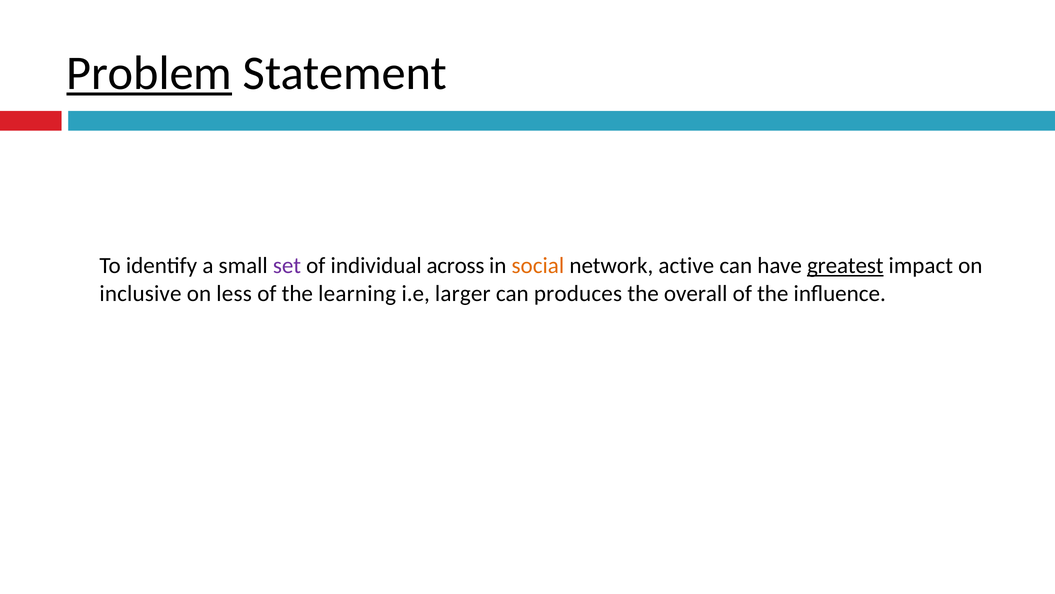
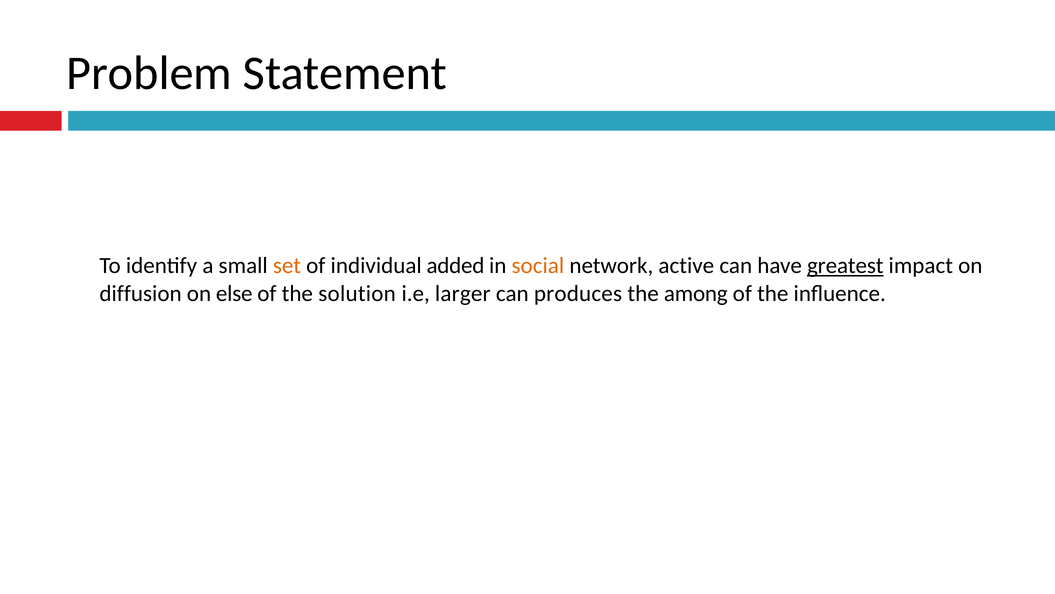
Problem underline: present -> none (149, 73)
set colour: purple -> orange (287, 266)
across: across -> added (455, 266)
inclusive: inclusive -> diffusion (141, 293)
less: less -> else (234, 293)
learning: learning -> solution (357, 293)
overall: overall -> among (696, 293)
